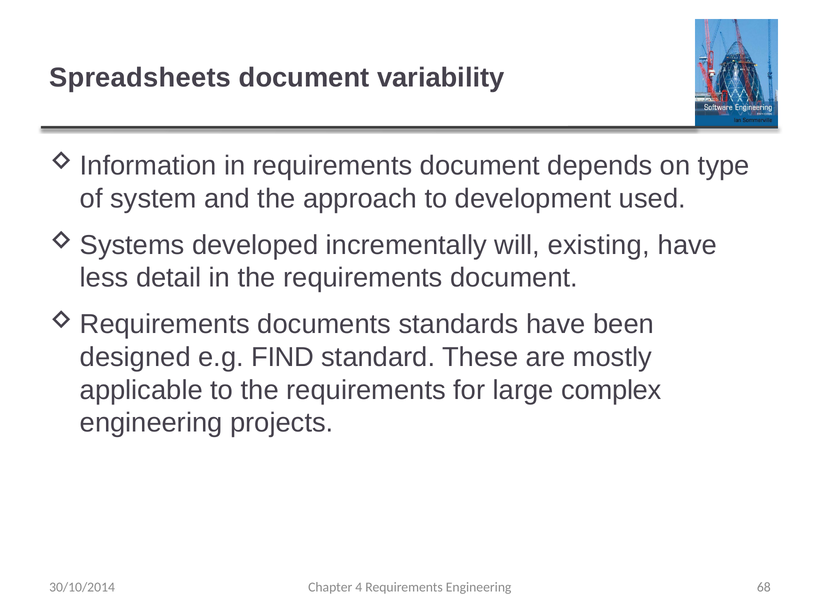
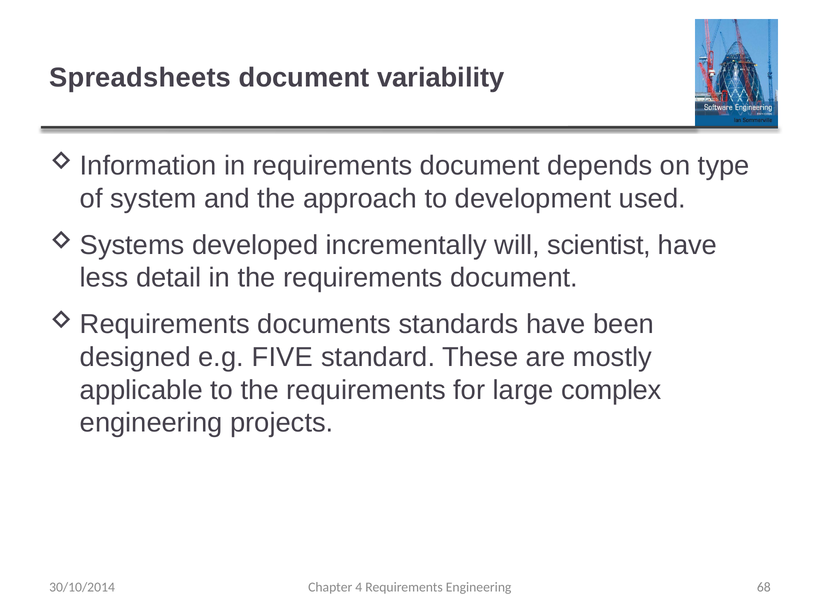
existing: existing -> scientist (599, 245)
FIND: FIND -> FIVE (282, 357)
